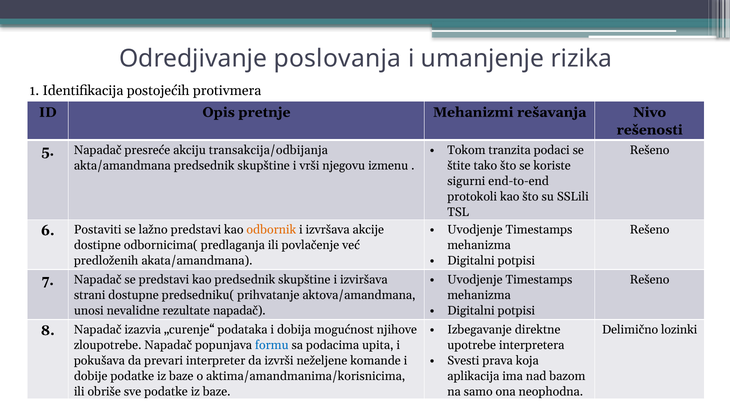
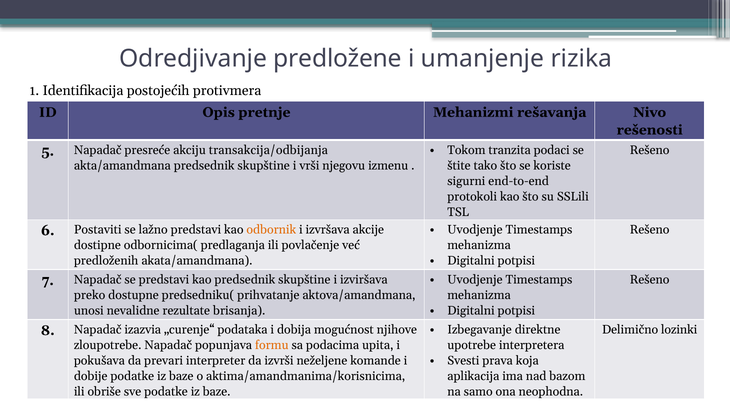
poslovanja: poslovanja -> predložene (338, 59)
strani: strani -> preko (90, 295)
rezultate napadač: napadač -> brisanja (239, 311)
formu colour: blue -> orange (272, 345)
